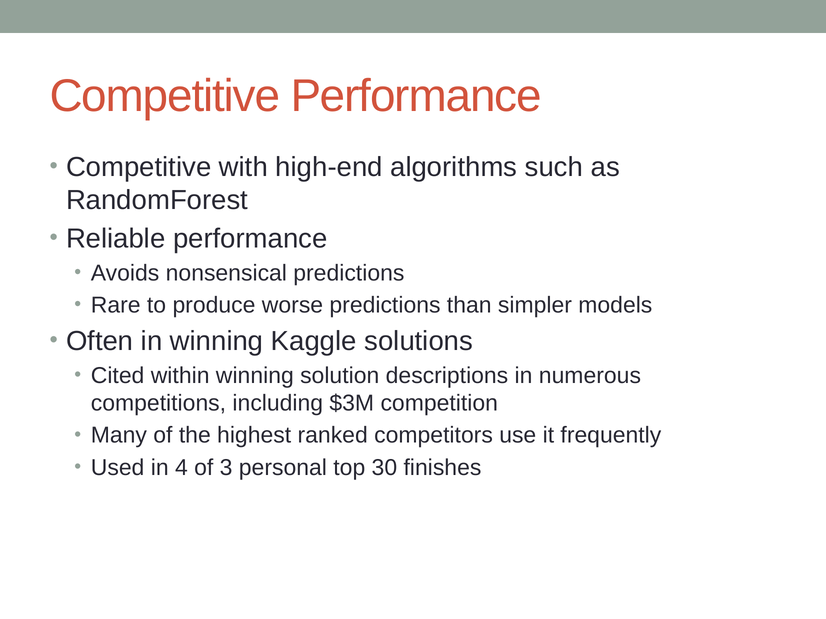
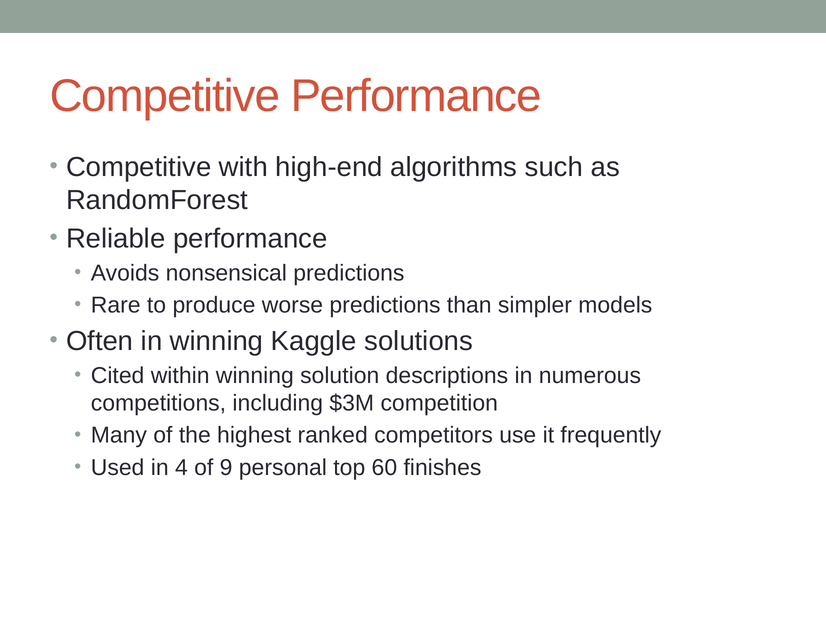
3: 3 -> 9 (226, 468)
30: 30 -> 60 (384, 468)
